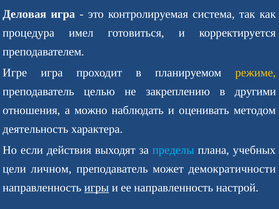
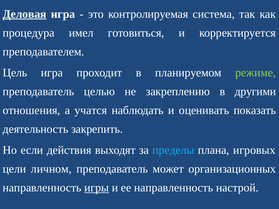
Деловая underline: none -> present (25, 14)
Игре: Игре -> Цель (15, 73)
режиме colour: yellow -> light green (256, 73)
можно: можно -> учатся (91, 110)
методом: методом -> показать (255, 110)
характера: характера -> закрепить (97, 129)
учебных: учебных -> игровых (254, 150)
демократичности: демократичности -> организационных (232, 169)
